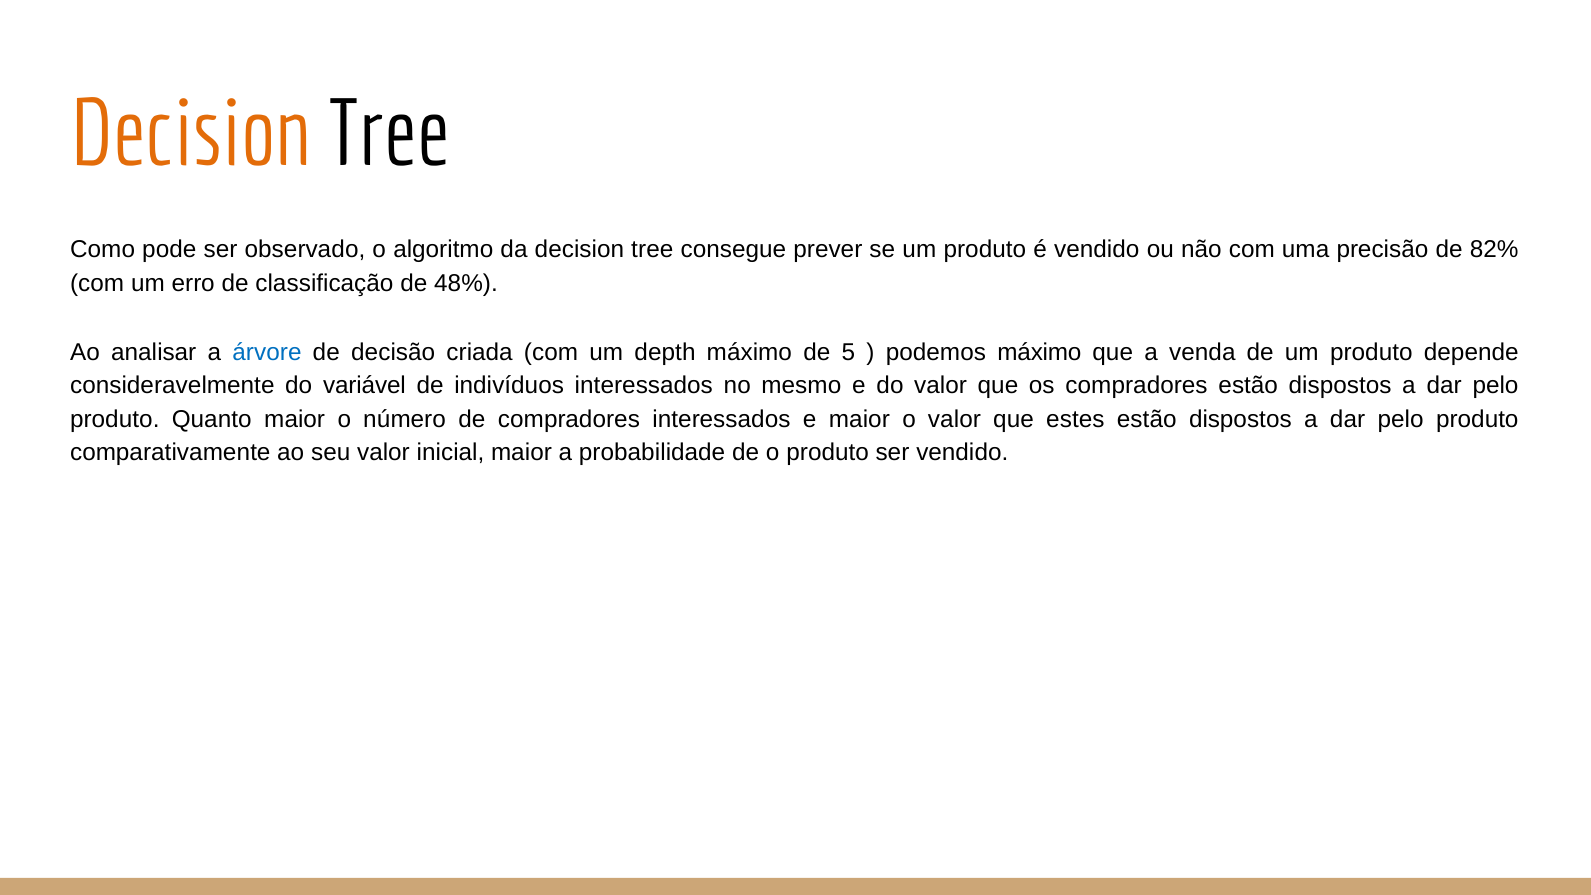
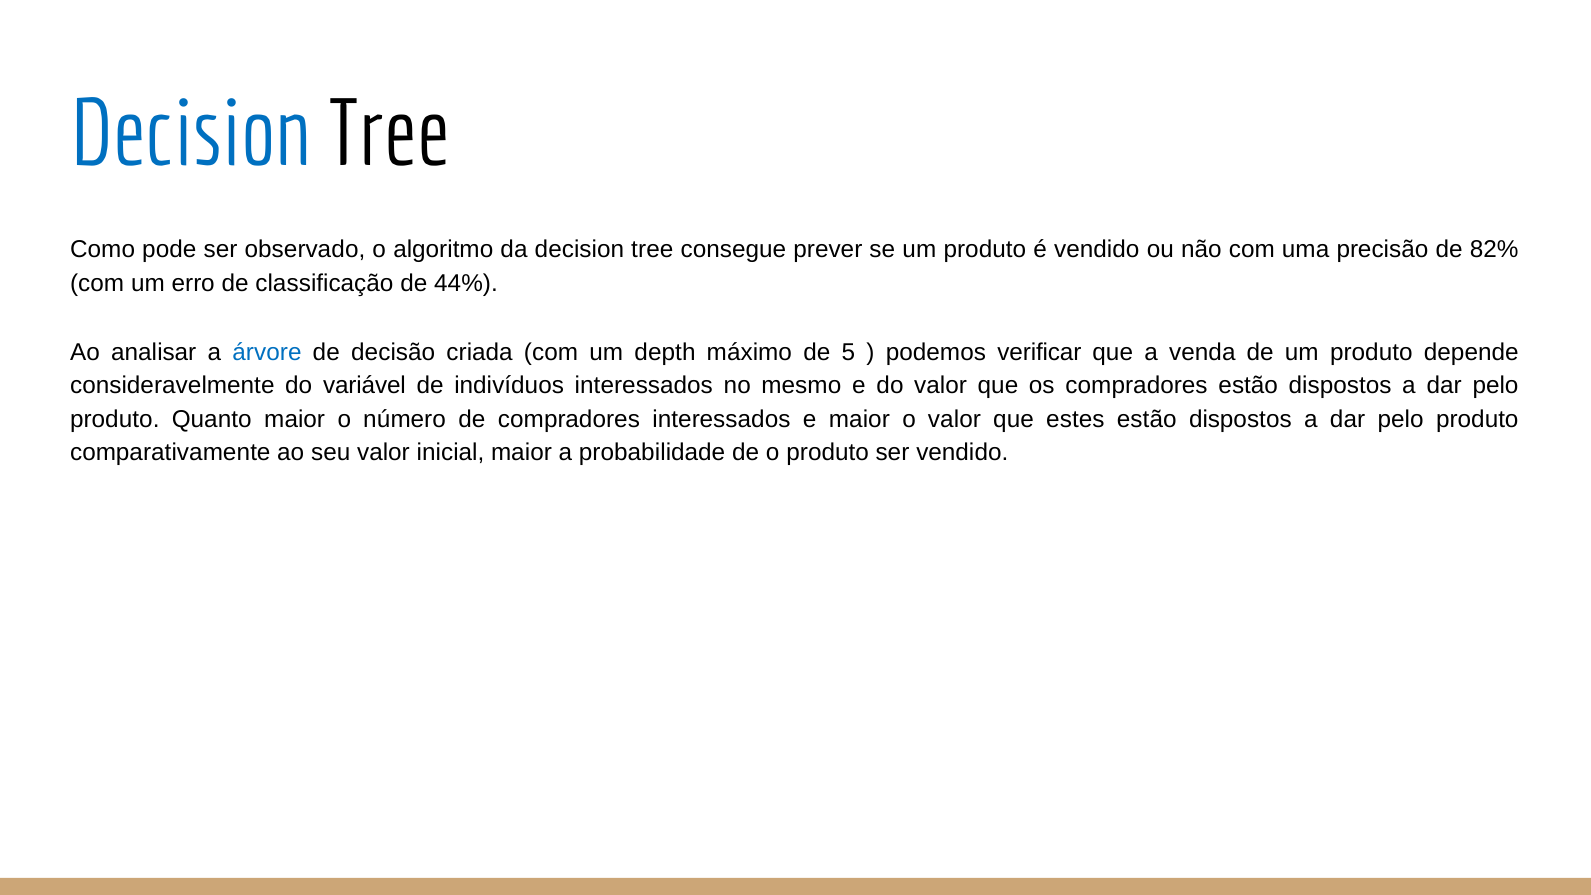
Decision colour: orange -> blue (191, 134)
48%: 48% -> 44% (466, 283)
podemos máximo: máximo -> verificar (1039, 352)
